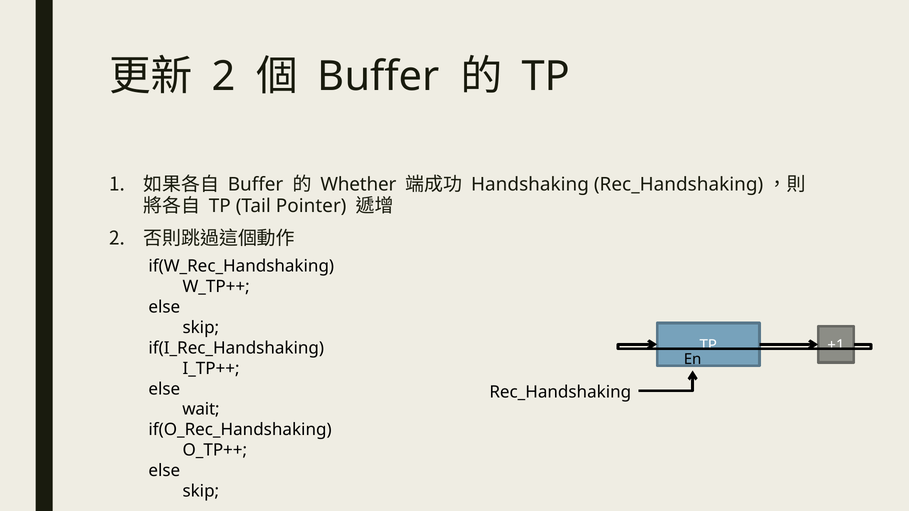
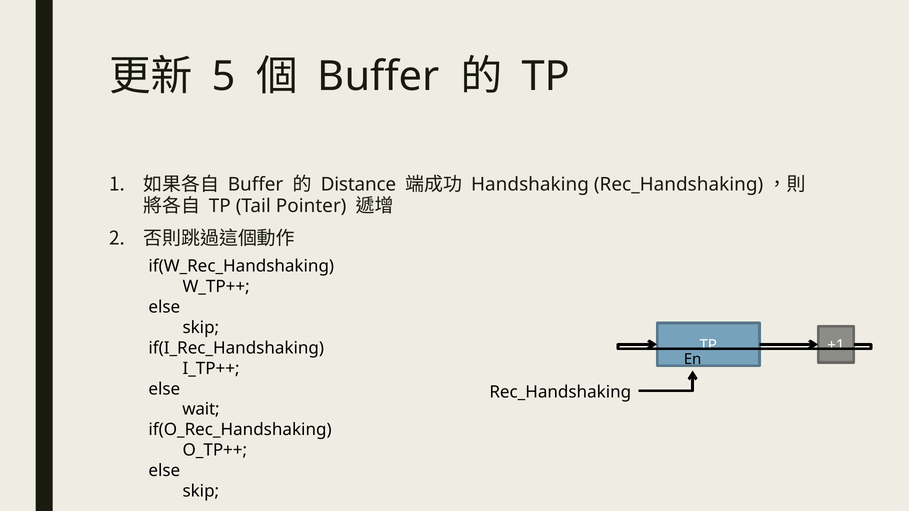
2: 2 -> 5 (224, 76)
Whether: Whether -> Distance (358, 185)
